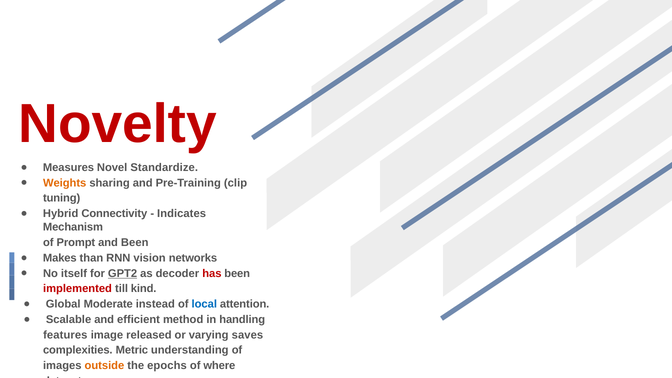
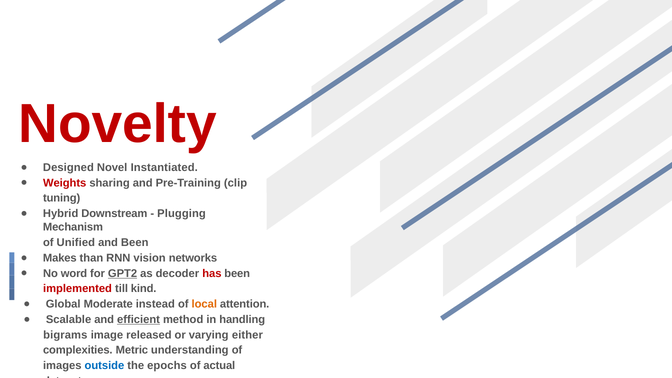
Measures: Measures -> Designed (68, 168)
Standardize: Standardize -> Instantiated (164, 168)
Weights colour: orange -> red (65, 183)
Connectivity: Connectivity -> Downstream (114, 214)
Indicates: Indicates -> Plugging (182, 214)
Prompt: Prompt -> Unified (76, 243)
itself: itself -> word (74, 273)
local colour: blue -> orange (204, 304)
efficient underline: none -> present (139, 320)
features: features -> bigrams (65, 335)
saves: saves -> either (247, 335)
outside colour: orange -> blue (104, 366)
where: where -> actual (219, 366)
